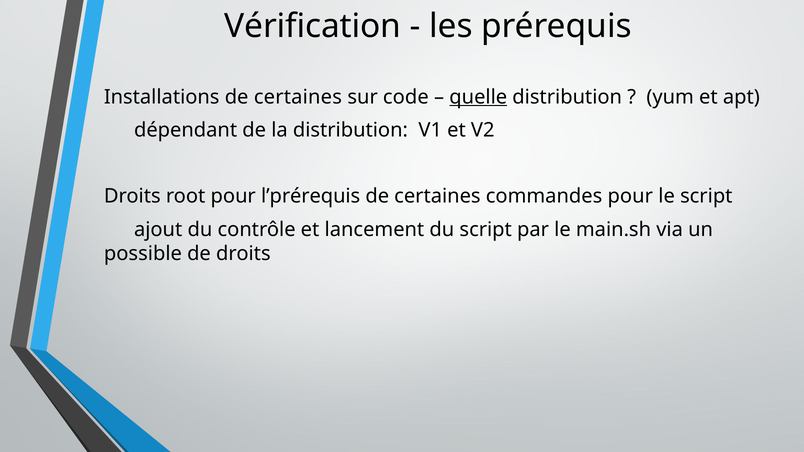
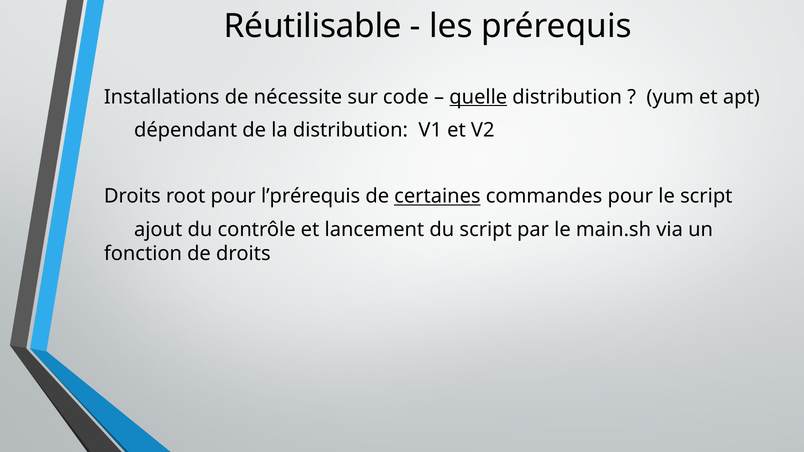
Vérification: Vérification -> Réutilisable (313, 26)
Installations de certaines: certaines -> nécessite (298, 97)
certaines underline: none -> present (437, 196)
possible: possible -> fonction (143, 254)
